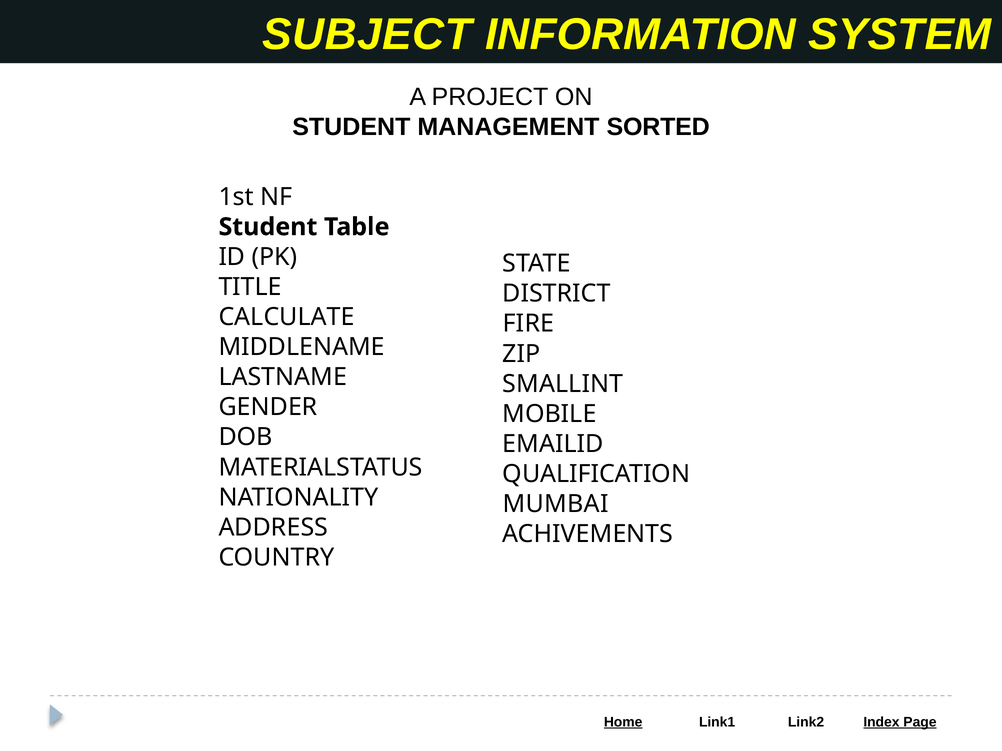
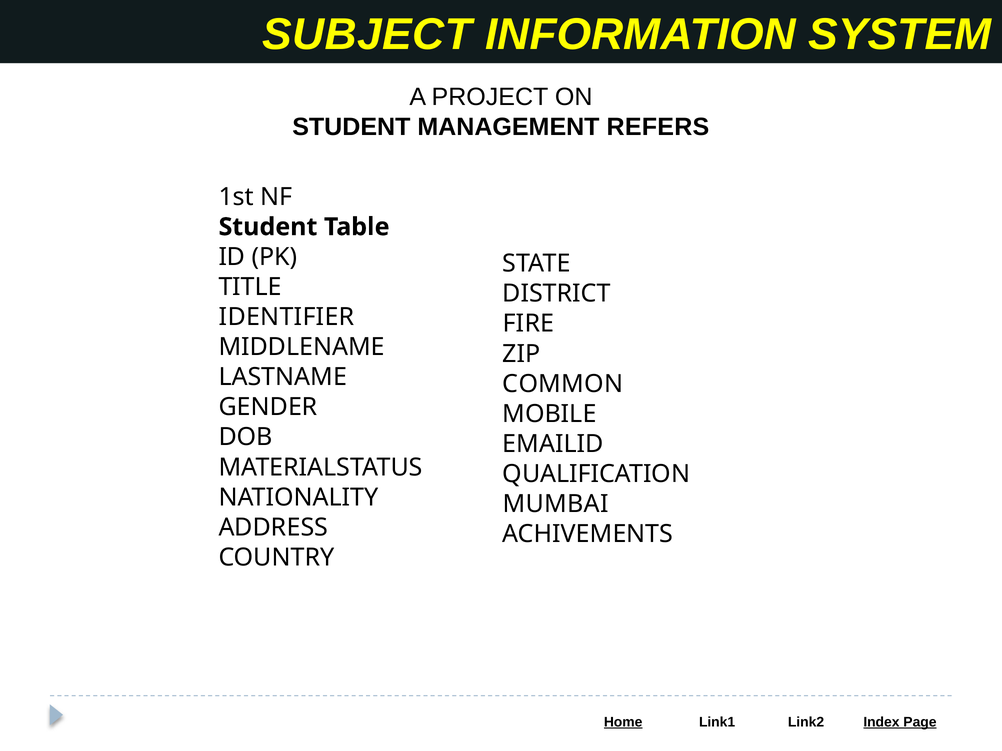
SORTED: SORTED -> REFERS (658, 127)
CALCULATE: CALCULATE -> IDENTIFIER (287, 317)
SMALLINT: SMALLINT -> COMMON (563, 384)
